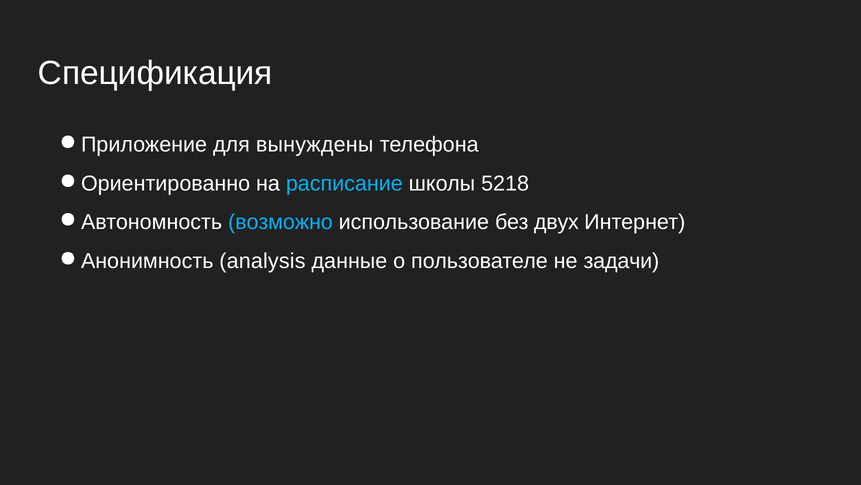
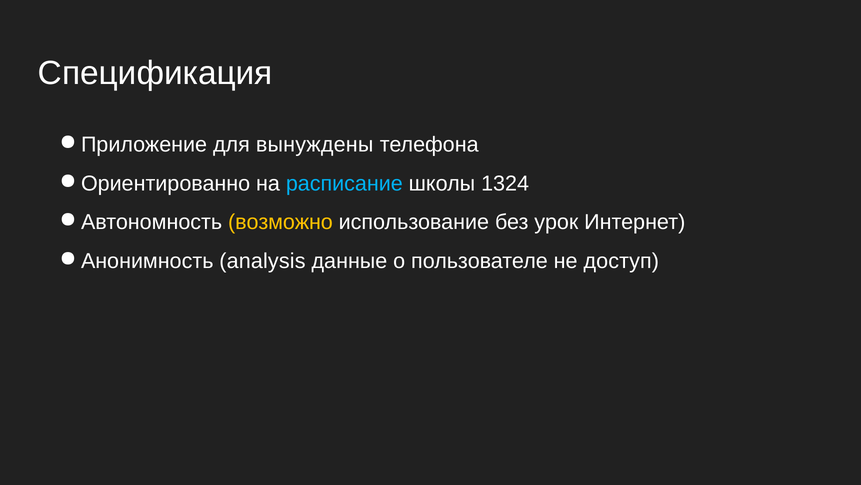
5218: 5218 -> 1324 (505, 183)
возможно colour: light blue -> yellow (280, 222)
двух: двух -> урок (556, 222)
задачи: задачи -> доступ (621, 261)
